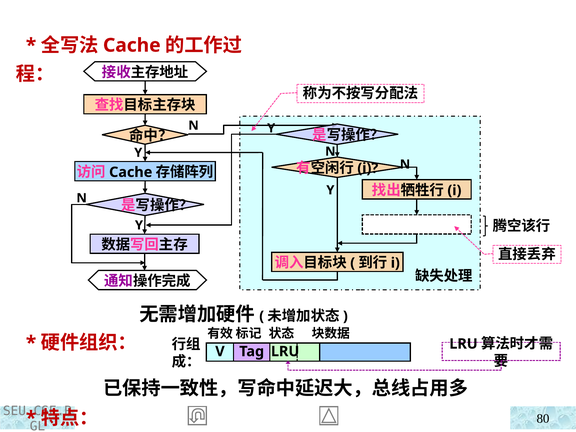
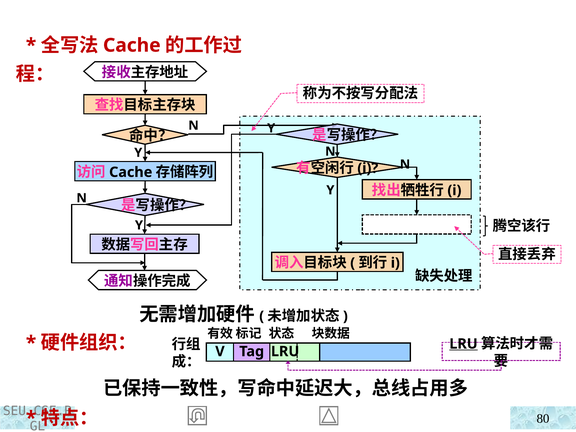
LRU underline: none -> present (463, 344)
